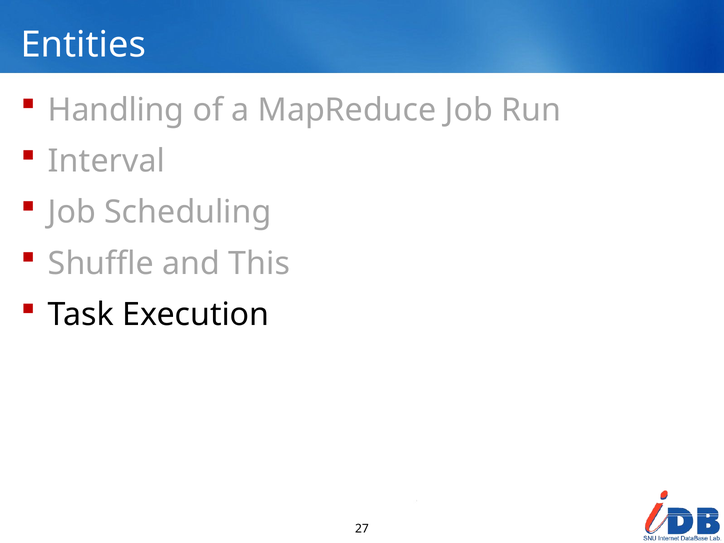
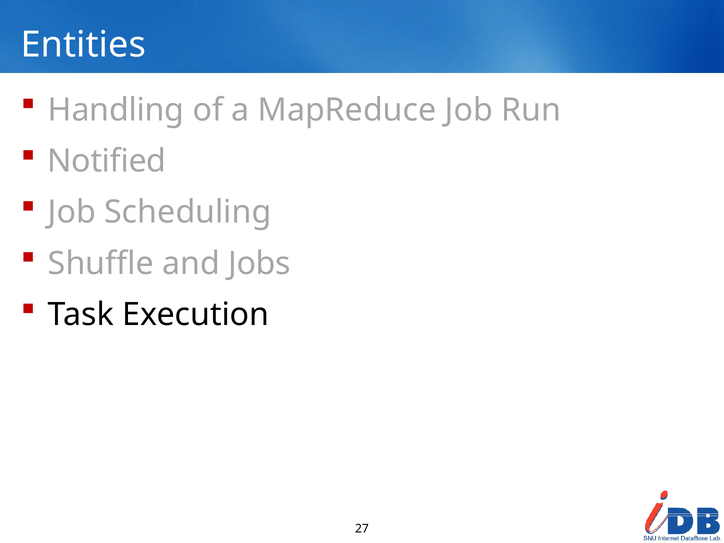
Interval: Interval -> Notified (107, 161)
This: This -> Jobs (260, 263)
